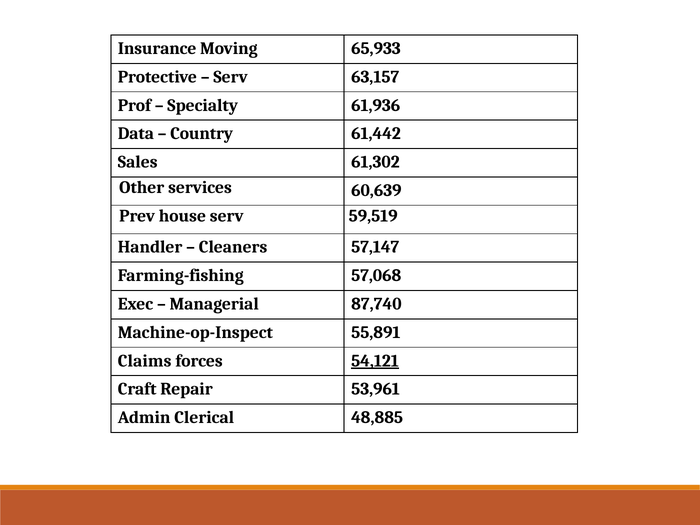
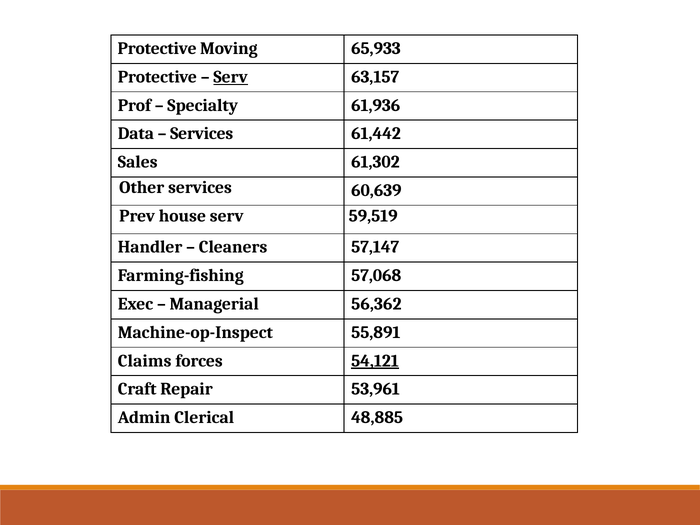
Insurance: Insurance -> Protective (157, 48)
Serv underline: none -> present (231, 77)
Country: Country -> Services (202, 134)
87,740: 87,740 -> 56,362 (376, 304)
